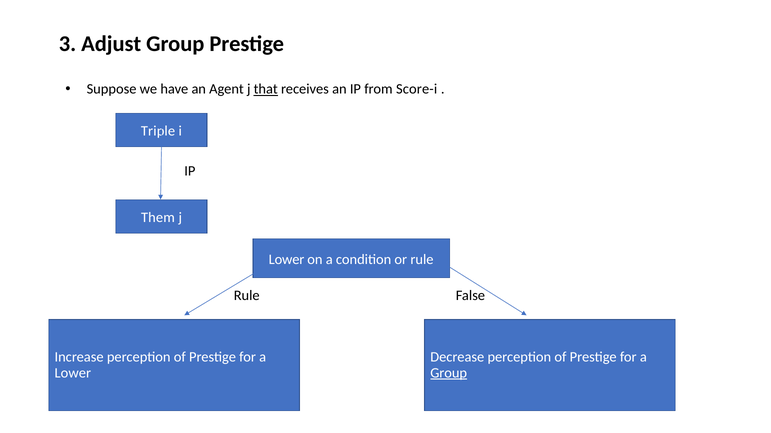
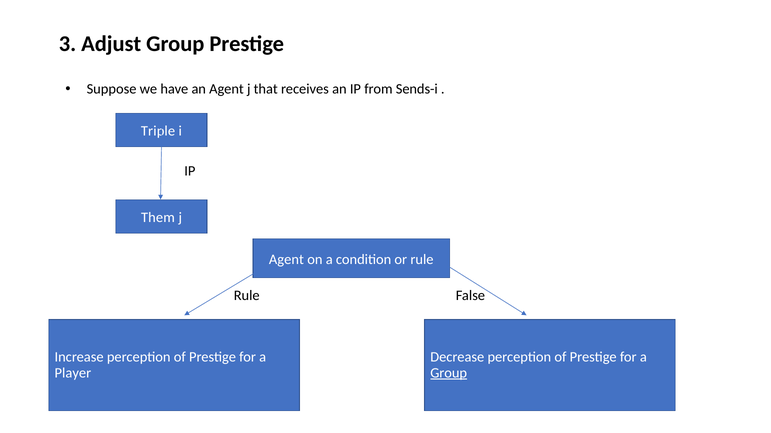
that underline: present -> none (266, 89)
Score-i: Score-i -> Sends-i (417, 89)
Lower: Lower -> Agent (286, 260)
Lower: Lower -> Player (73, 373)
